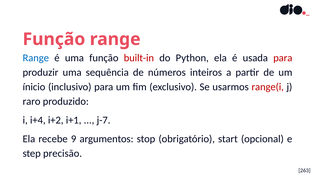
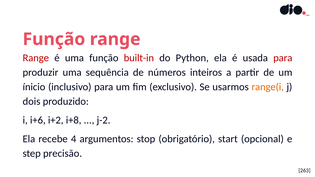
Range colour: blue -> red (36, 58)
range(i colour: red -> orange (268, 87)
raro: raro -> dois (32, 101)
i+4: i+4 -> i+6 (38, 120)
i+1: i+1 -> i+8 (74, 120)
j-7: j-7 -> j-2 (104, 120)
9: 9 -> 4 (74, 139)
